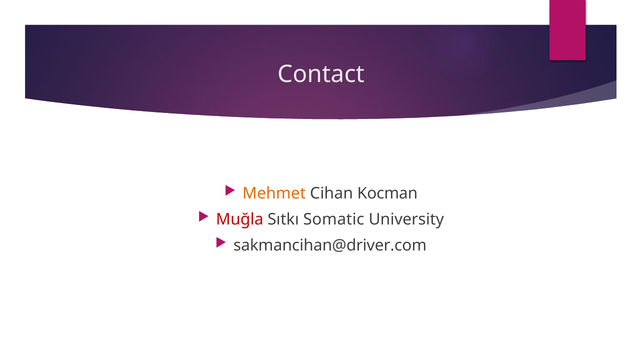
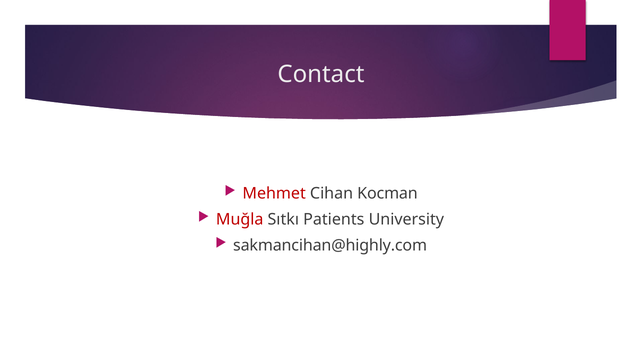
Mehmet colour: orange -> red (274, 193)
Somatic: Somatic -> Patients (334, 219)
sakmancihan@driver.com: sakmancihan@driver.com -> sakmancihan@highly.com (330, 245)
